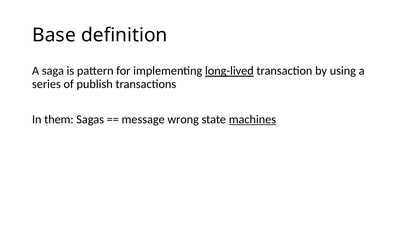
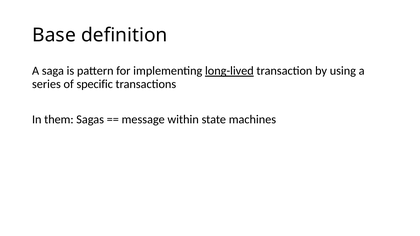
publish: publish -> specific (95, 84)
wrong: wrong -> within (183, 119)
machines underline: present -> none (252, 119)
